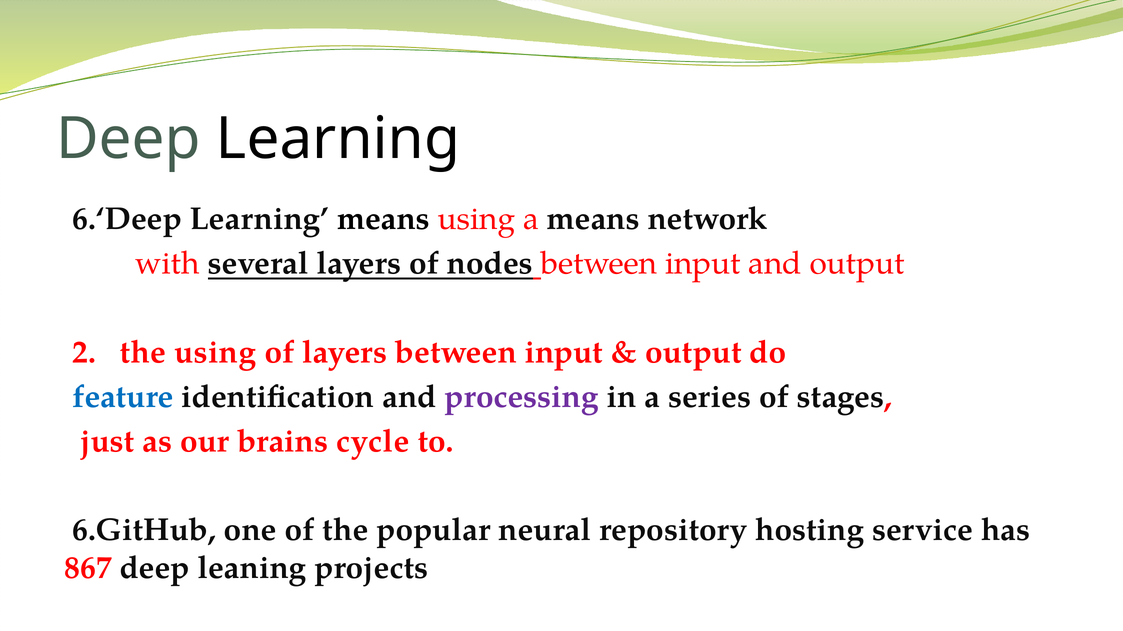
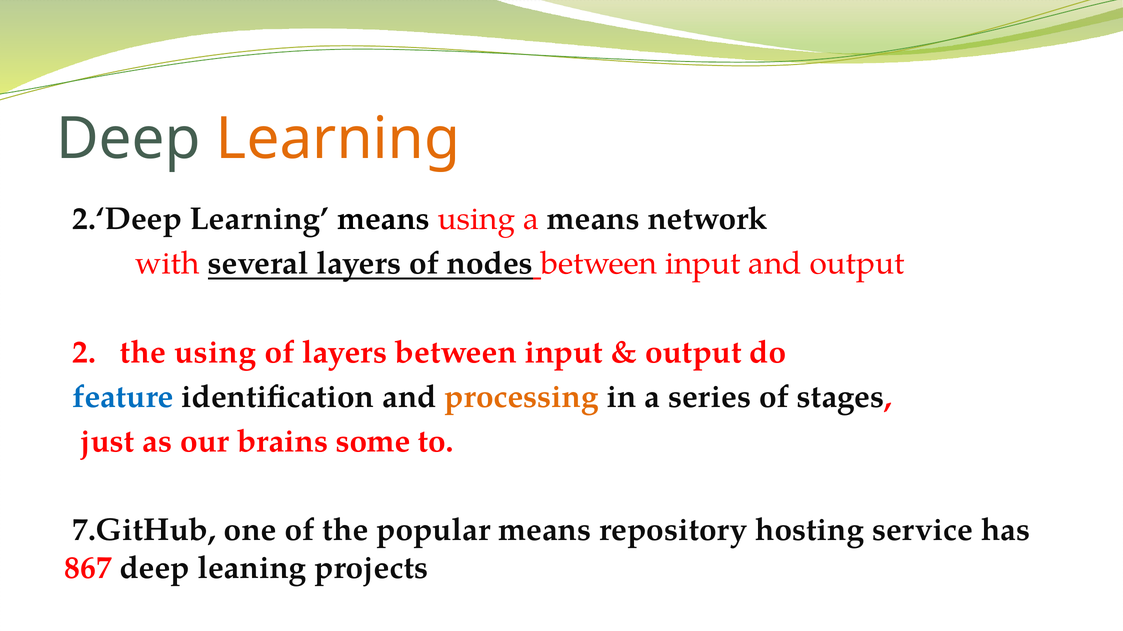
Learning colour: black -> orange (338, 139)
6.‘Deep: 6.‘Deep -> 2.‘Deep (127, 219)
processing colour: purple -> orange (522, 397)
cycle: cycle -> some (373, 442)
6.GitHub: 6.GitHub -> 7.GitHub (144, 531)
popular neural: neural -> means (545, 531)
